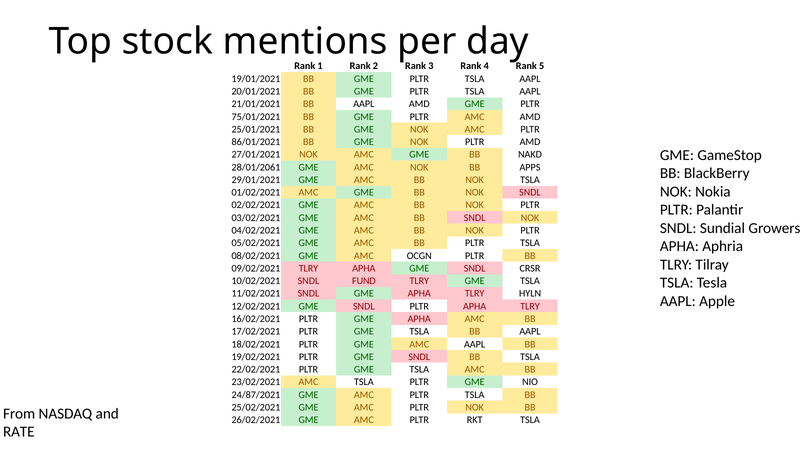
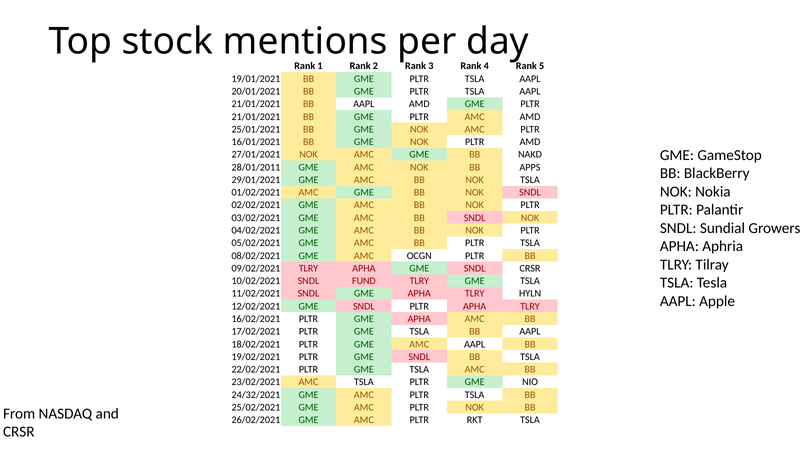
75/01/2021: 75/01/2021 -> 21/01/2021 (256, 117)
86/01/2021: 86/01/2021 -> 16/01/2021 (256, 142)
28/01/2061: 28/01/2061 -> 28/01/2011 (256, 167)
24/87/2021: 24/87/2021 -> 24/32/2021 (256, 395)
RATE: RATE -> CRSR (19, 432)
